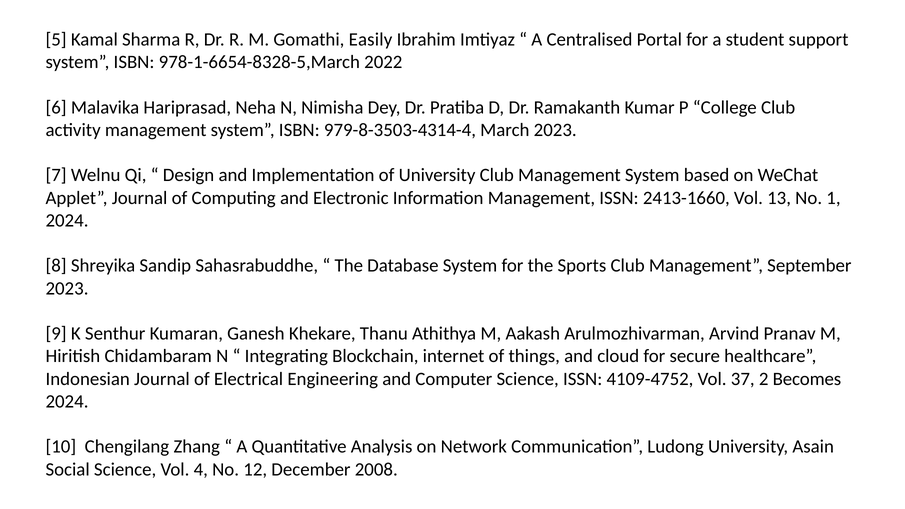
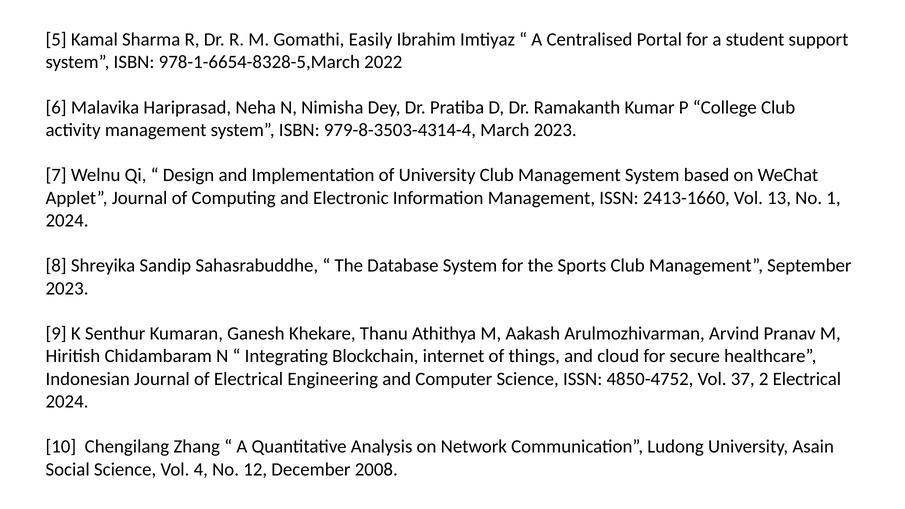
4109-4752: 4109-4752 -> 4850-4752 (650, 379)
2 Becomes: Becomes -> Electrical (807, 379)
